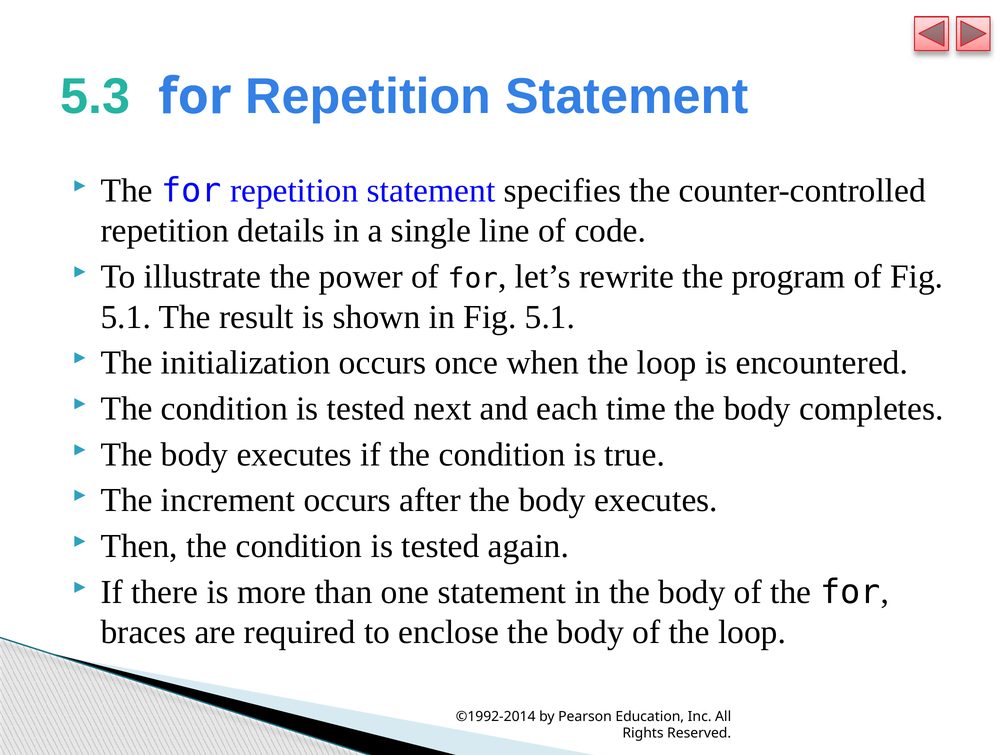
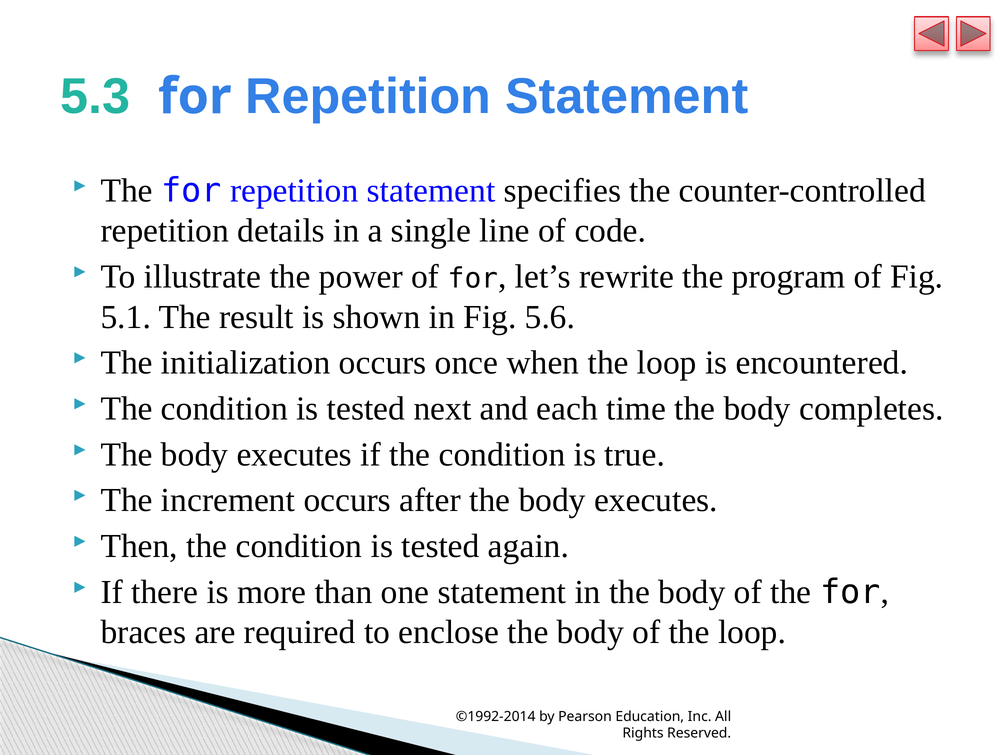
in Fig 5.1: 5.1 -> 5.6 (550, 317)
